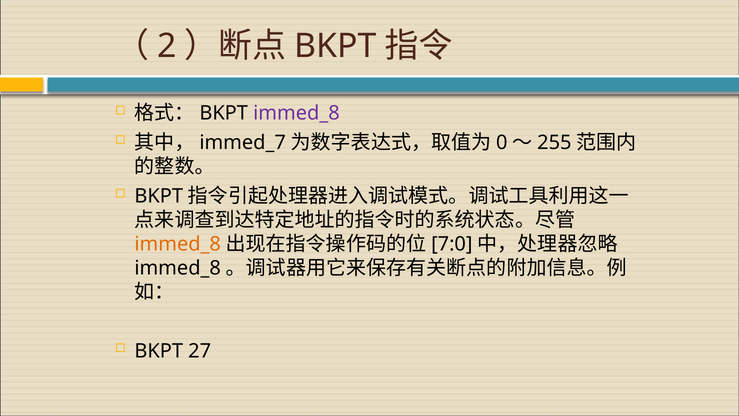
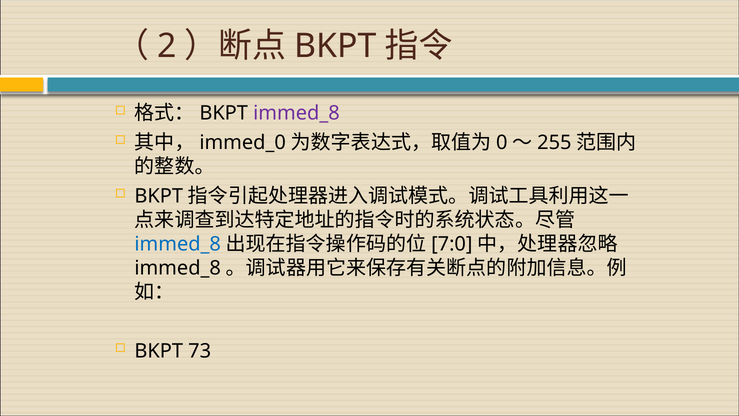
immed_7: immed_7 -> immed_0 (243, 143)
immed_8 colour: orange -> blue (178, 244)
27: 27 -> 73 (200, 351)
